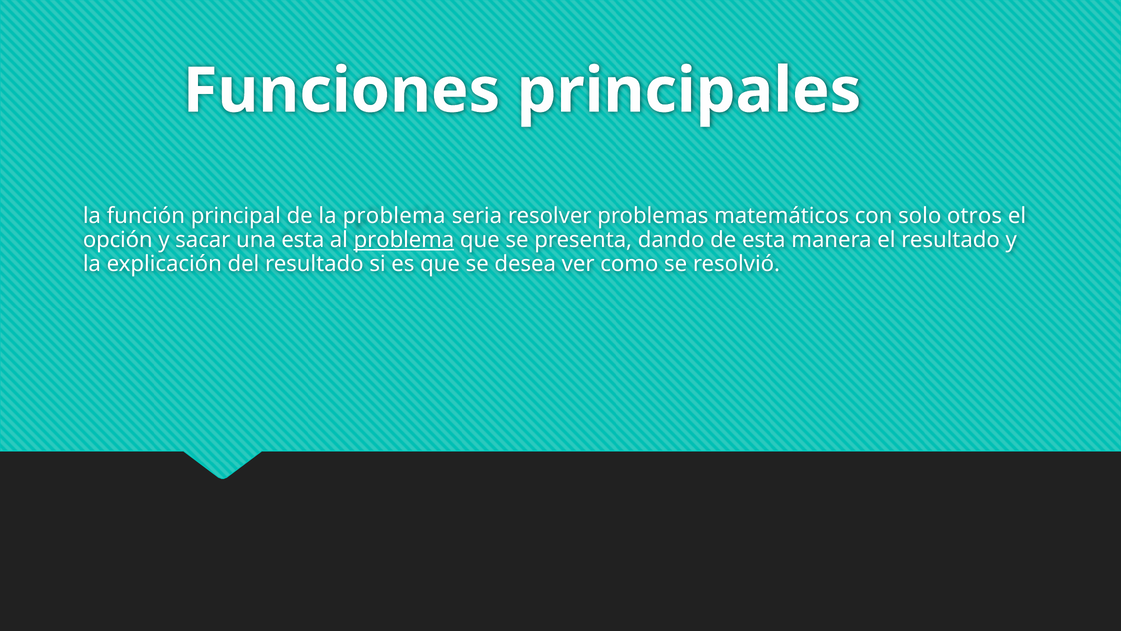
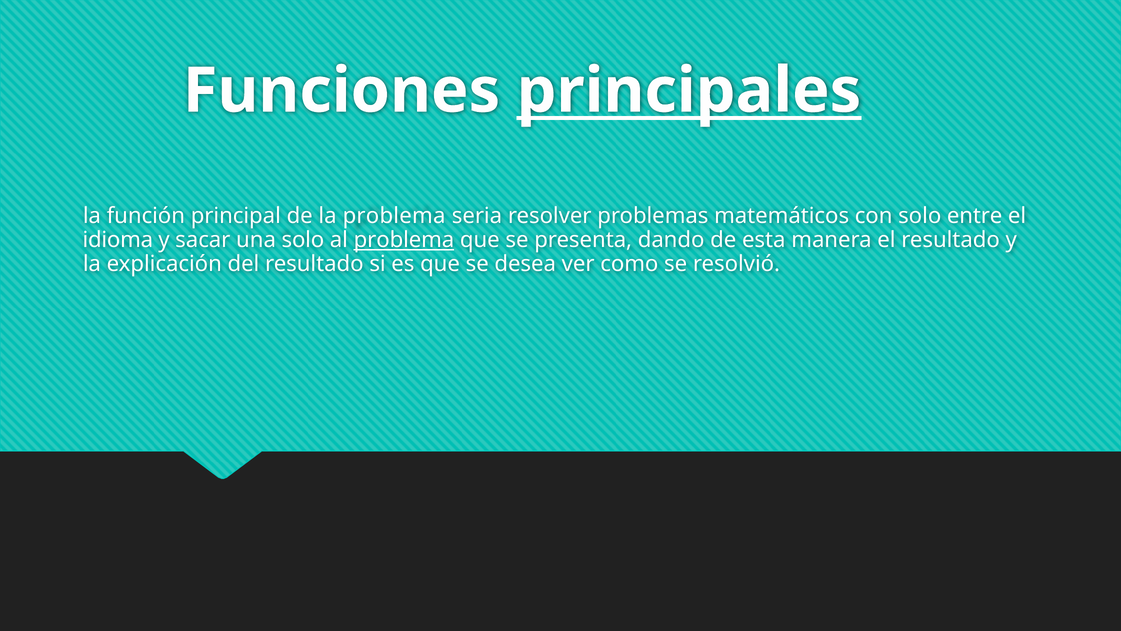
principales underline: none -> present (689, 91)
otros: otros -> entre (975, 216)
opción: opción -> idioma (118, 240)
una esta: esta -> solo (303, 240)
